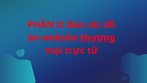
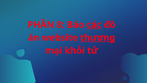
0: 0 -> 8 (60, 25)
các underline: none -> present (94, 25)
trực: trực -> khỏi (75, 50)
